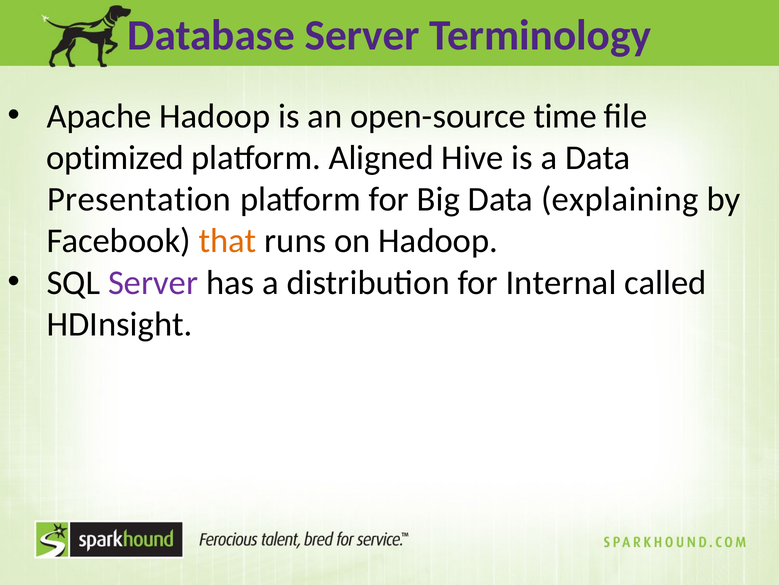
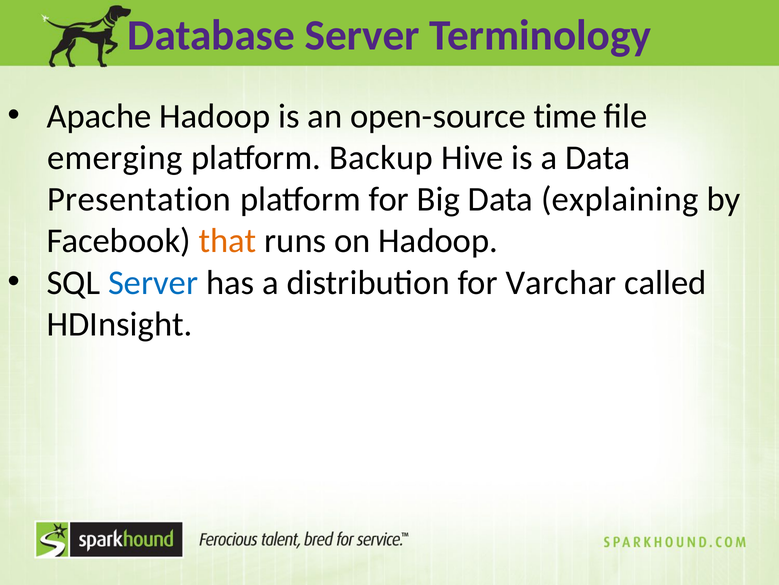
optimized: optimized -> emerging (115, 158)
Aligned: Aligned -> Backup (381, 158)
Server colour: purple -> blue (153, 282)
Internal: Internal -> Varchar (561, 282)
